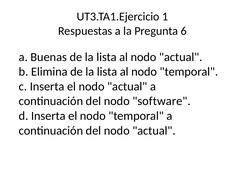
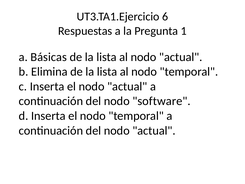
1: 1 -> 6 (165, 17)
6: 6 -> 1 (184, 31)
Buenas: Buenas -> Básicas (49, 57)
